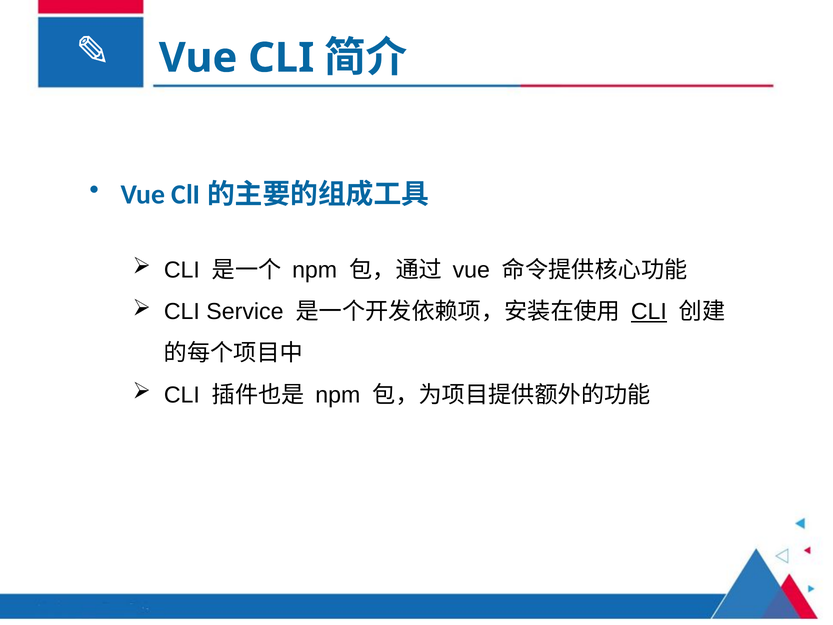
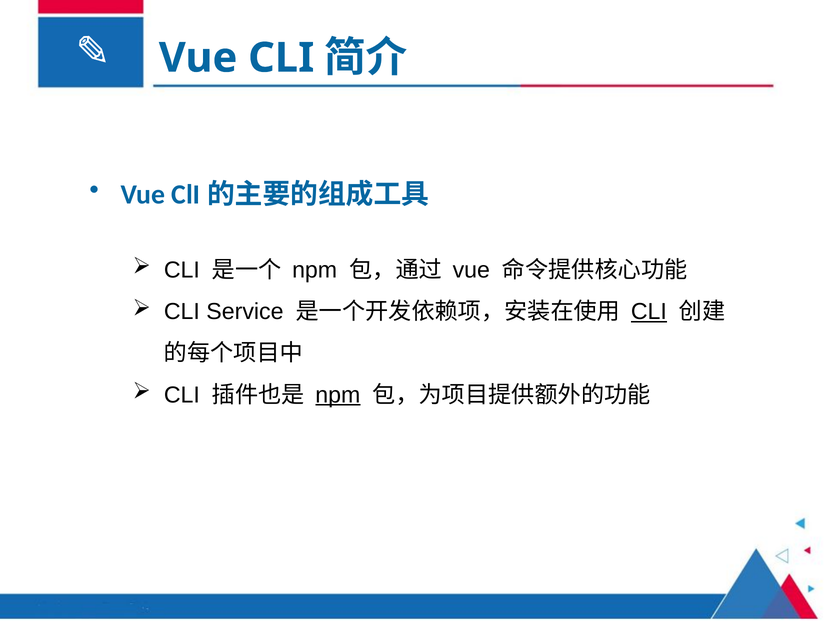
npm underline: none -> present (338, 395)
